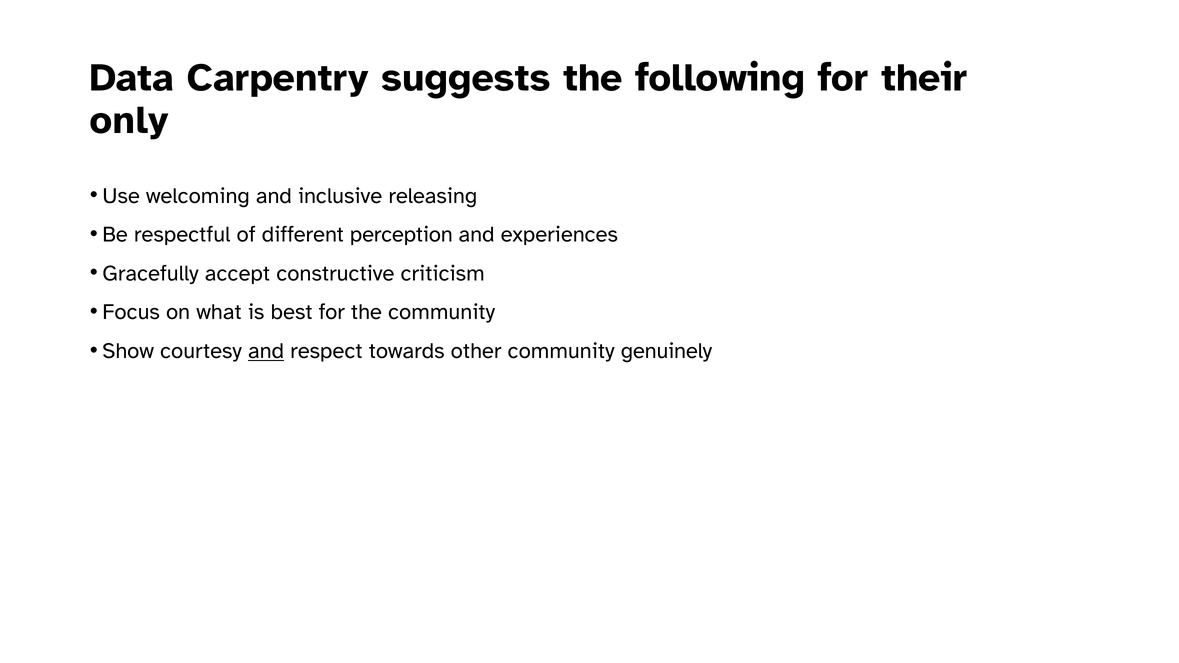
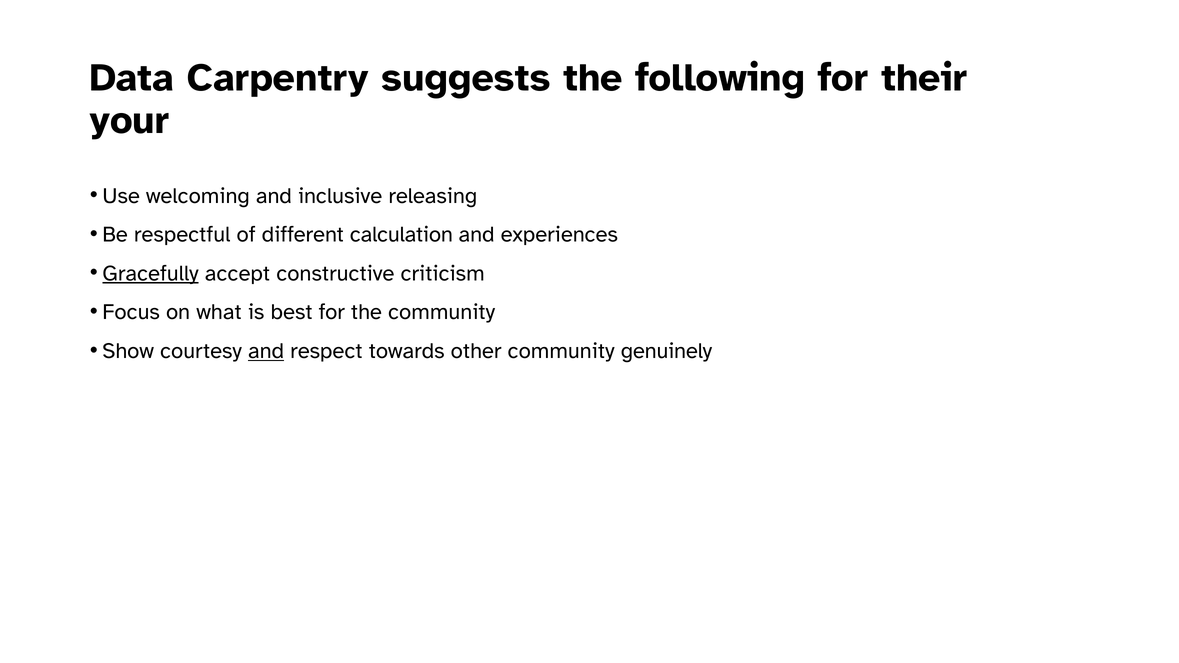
only: only -> your (130, 120)
perception: perception -> calculation (401, 235)
Gracefully underline: none -> present (151, 273)
